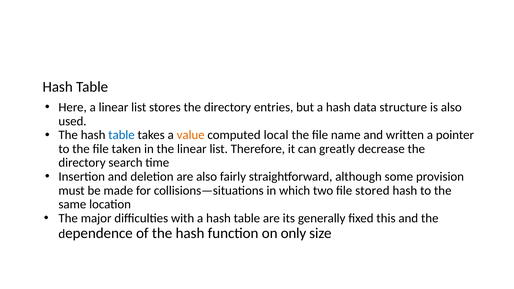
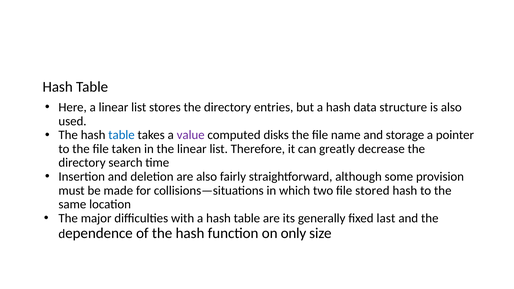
value colour: orange -> purple (191, 135)
local: local -> disks (276, 135)
written: written -> storage (405, 135)
this: this -> last (386, 218)
